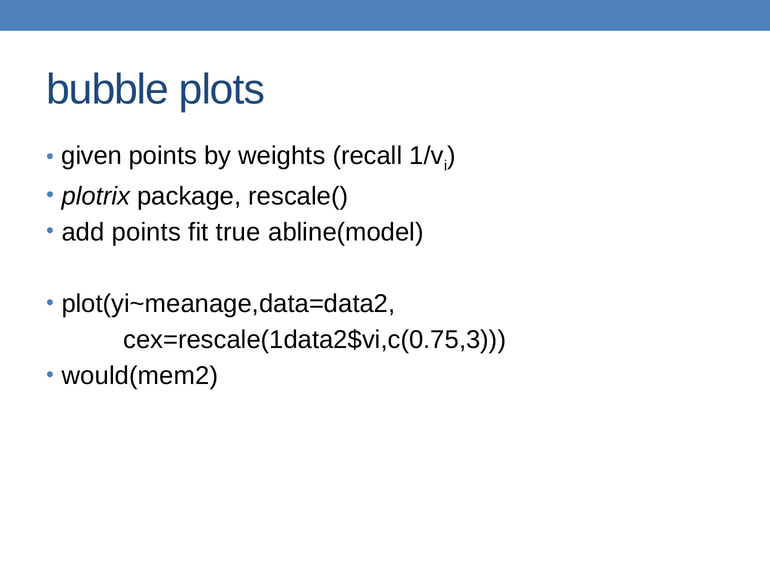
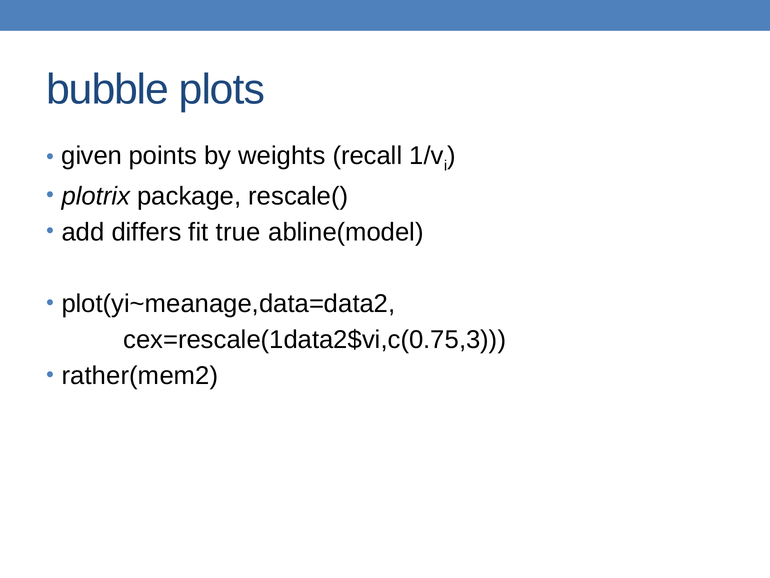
add points: points -> differs (146, 232)
would(mem2: would(mem2 -> rather(mem2 (140, 376)
